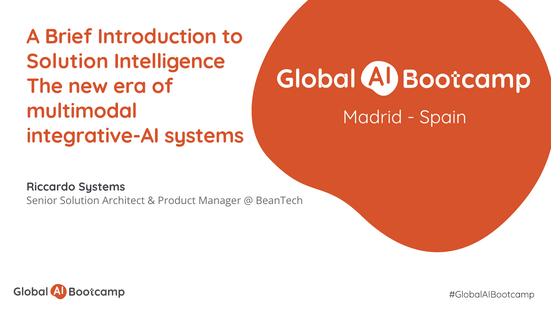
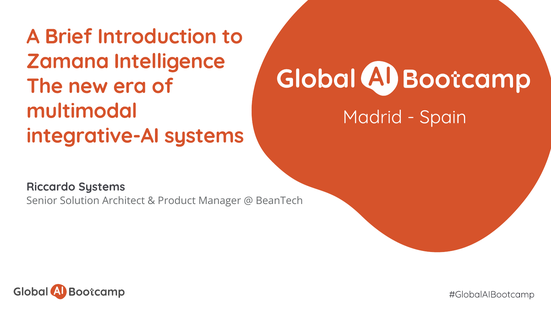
Solution: Solution -> Zamana (68, 61)
